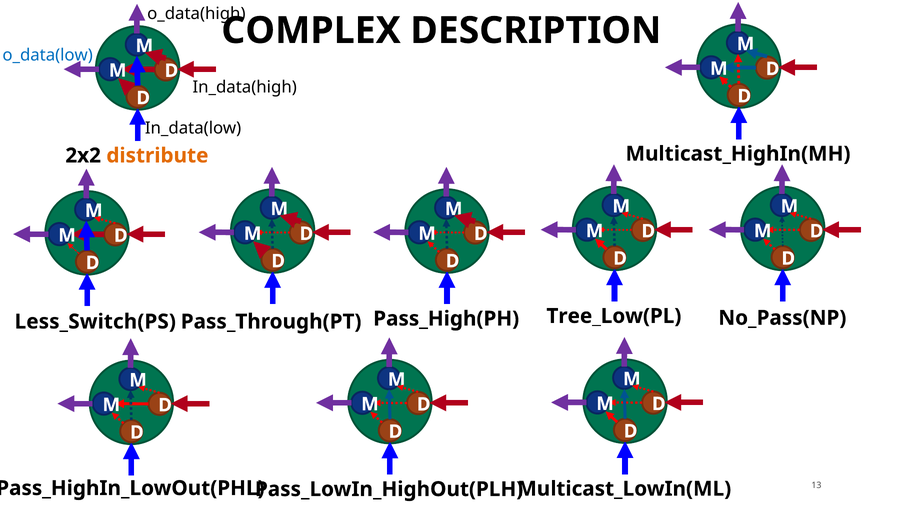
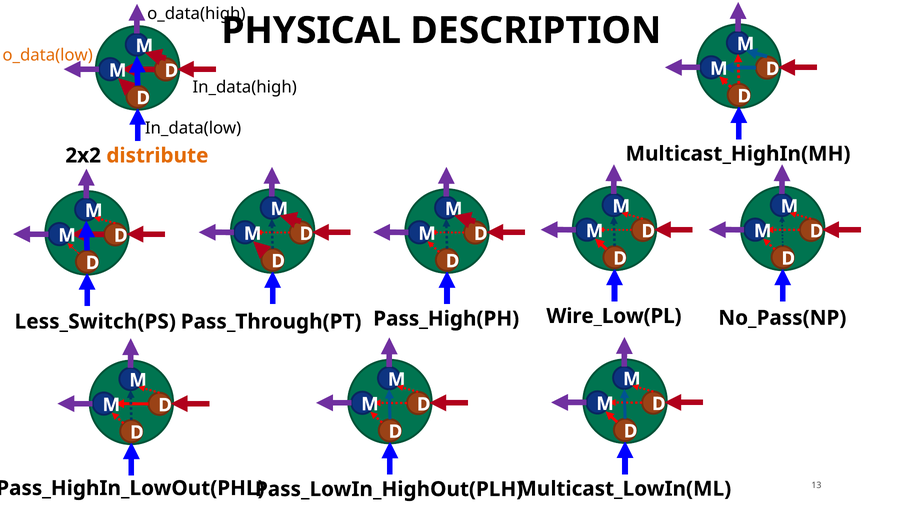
COMPLEX: COMPLEX -> PHYSICAL (311, 31)
o_data(low colour: blue -> orange (48, 55)
Tree_Low(PL: Tree_Low(PL -> Wire_Low(PL (614, 316)
